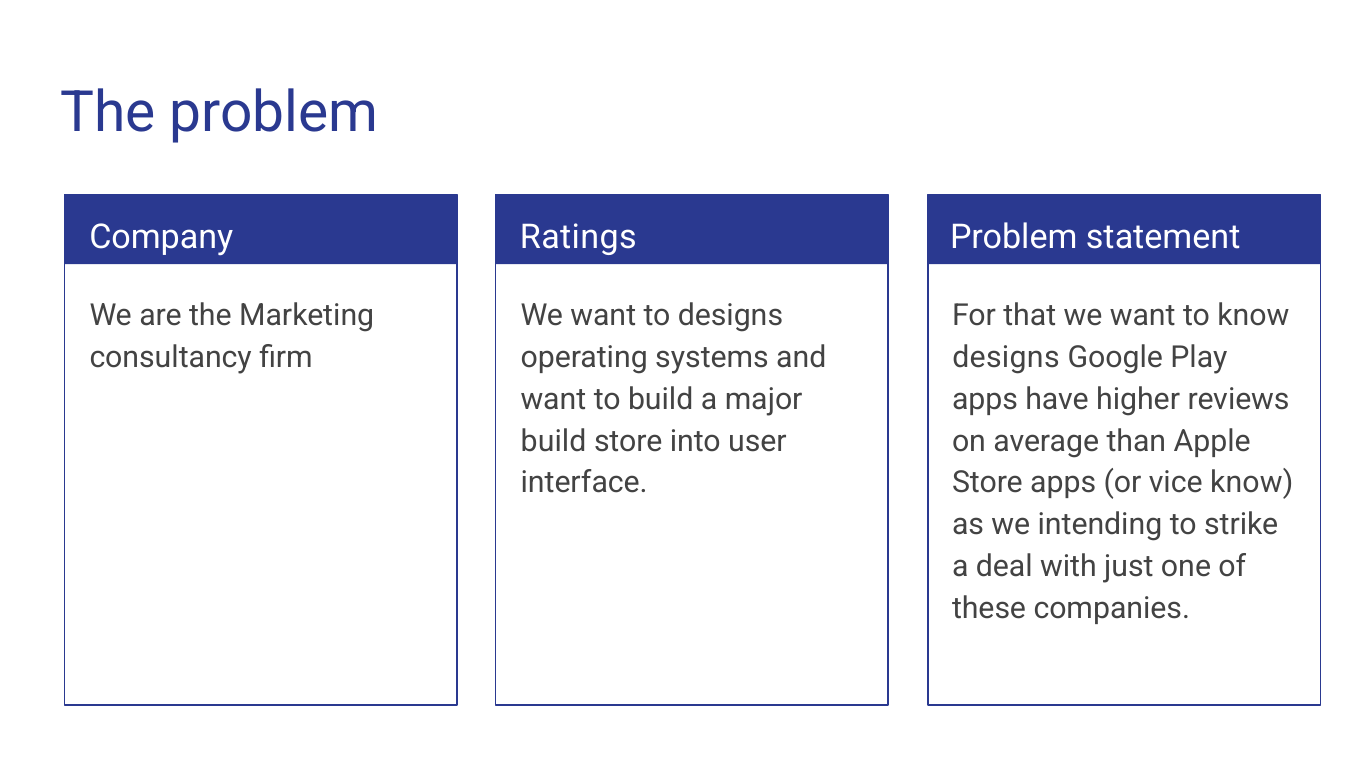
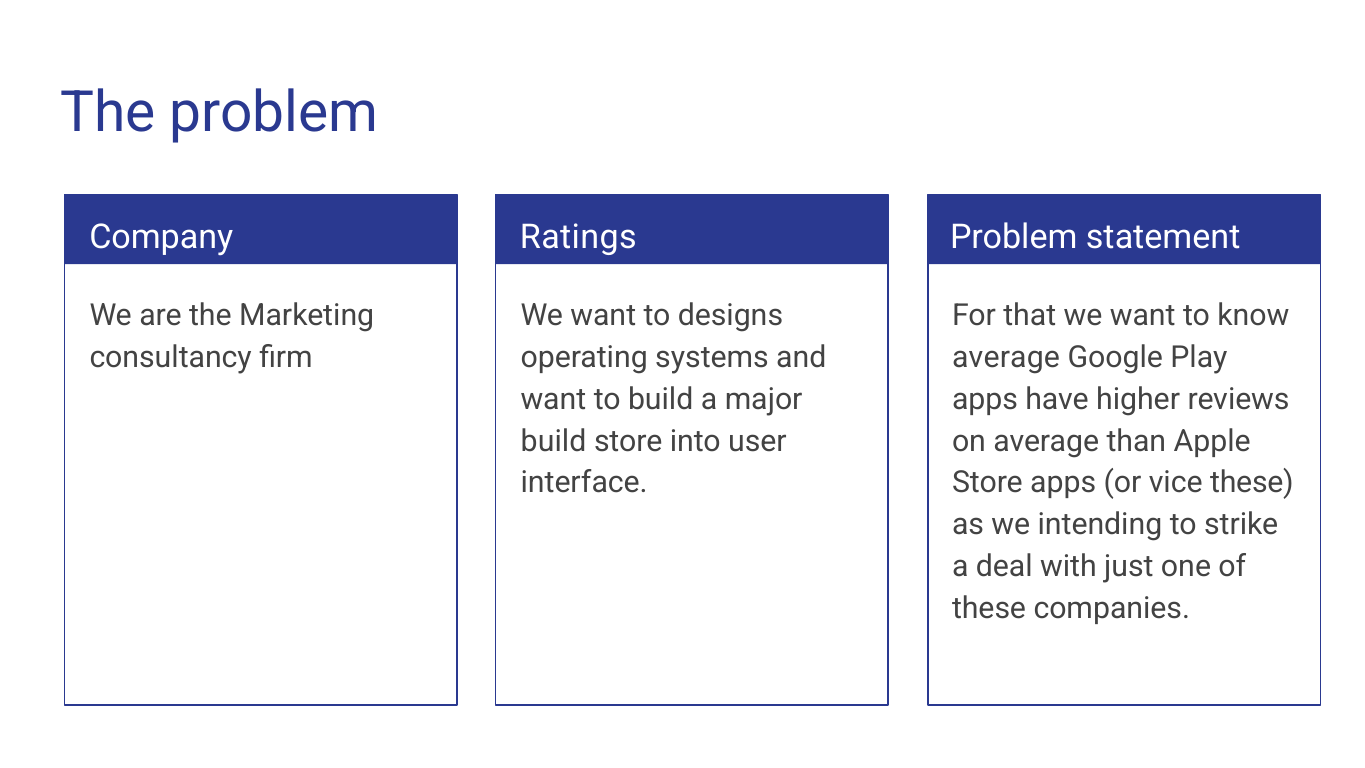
designs: designs -> average (1006, 357)
vice know: know -> these (1252, 483)
